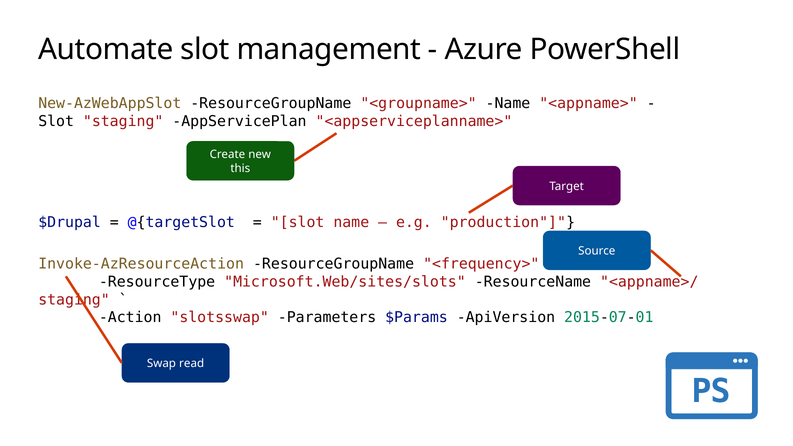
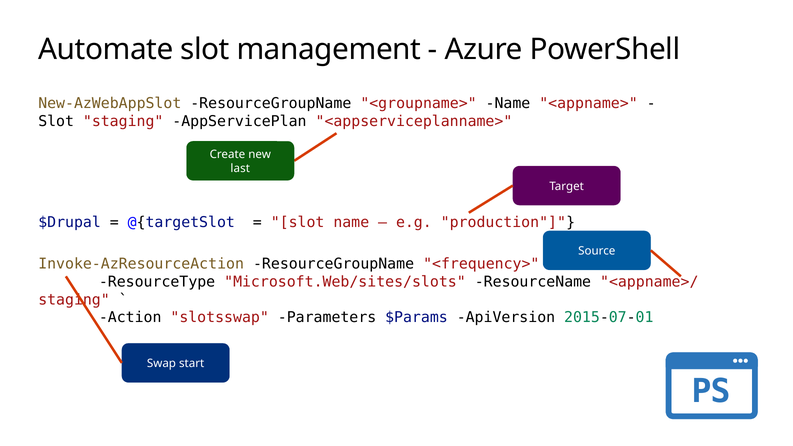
this: this -> last (240, 169)
read: read -> start (192, 364)
